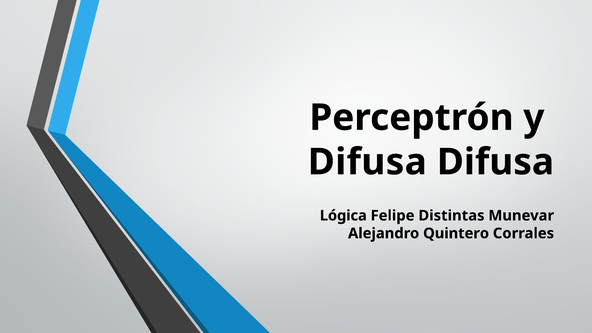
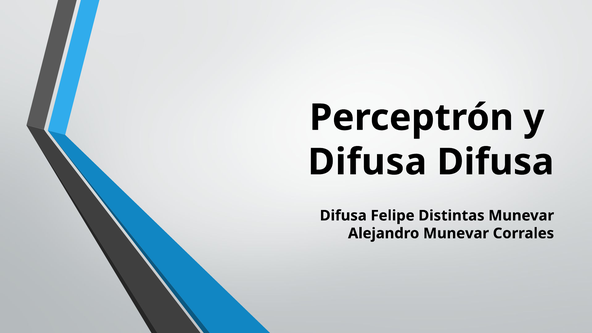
Lógica: Lógica -> Difusa (343, 216)
Alejandro Quintero: Quintero -> Munevar (456, 233)
